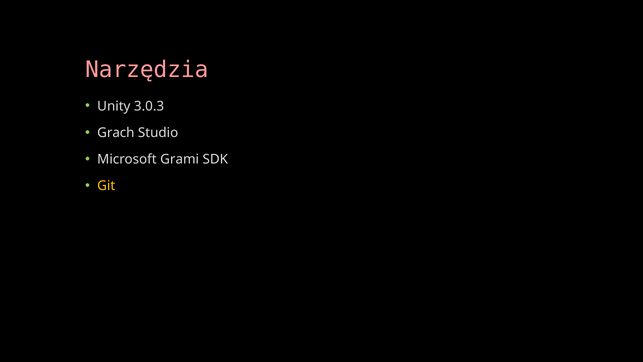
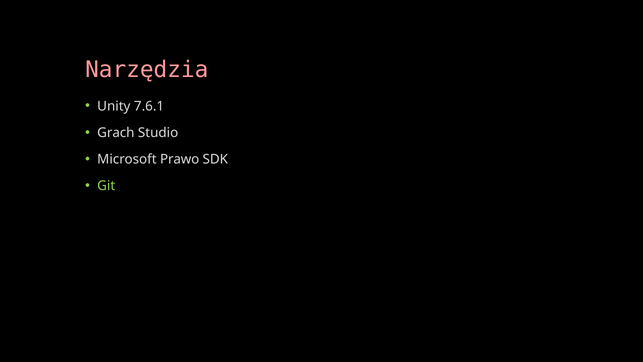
3.0.3: 3.0.3 -> 7.6.1 (149, 106)
Grami: Grami -> Prawo (180, 159)
Git colour: yellow -> light green (106, 186)
